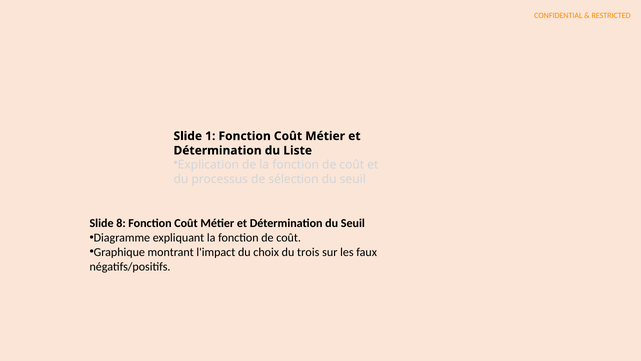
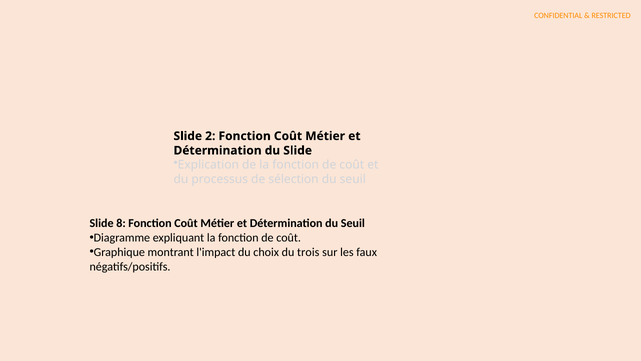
1: 1 -> 2 (210, 136)
du Liste: Liste -> Slide (298, 150)
